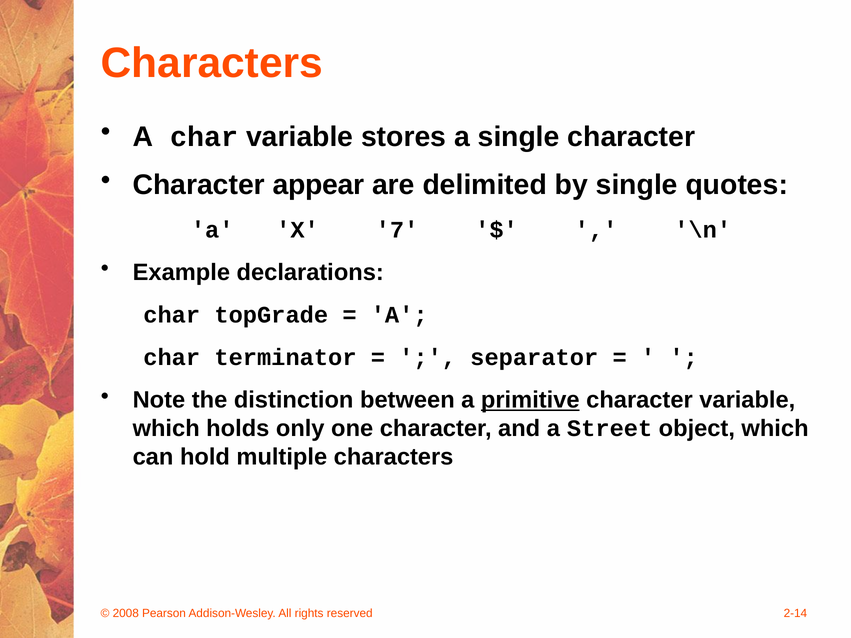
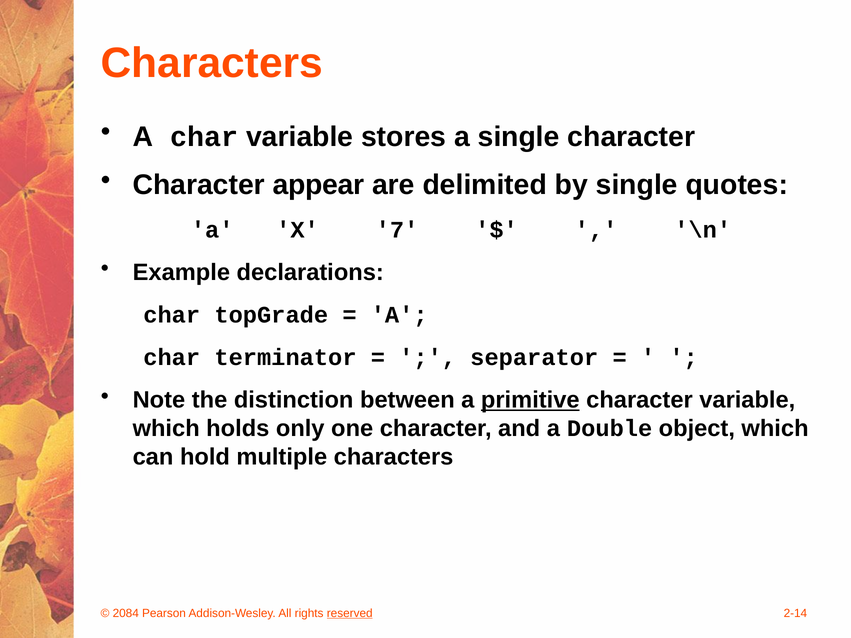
Street: Street -> Double (610, 429)
2008: 2008 -> 2084 (126, 613)
reserved underline: none -> present (350, 613)
